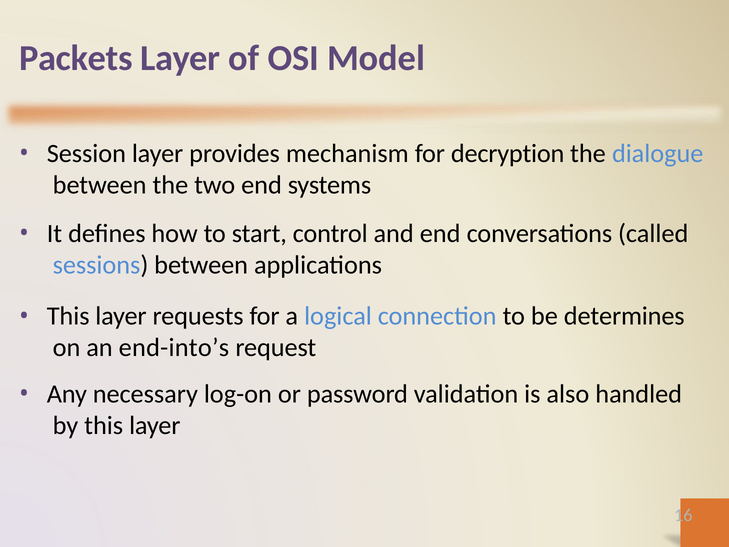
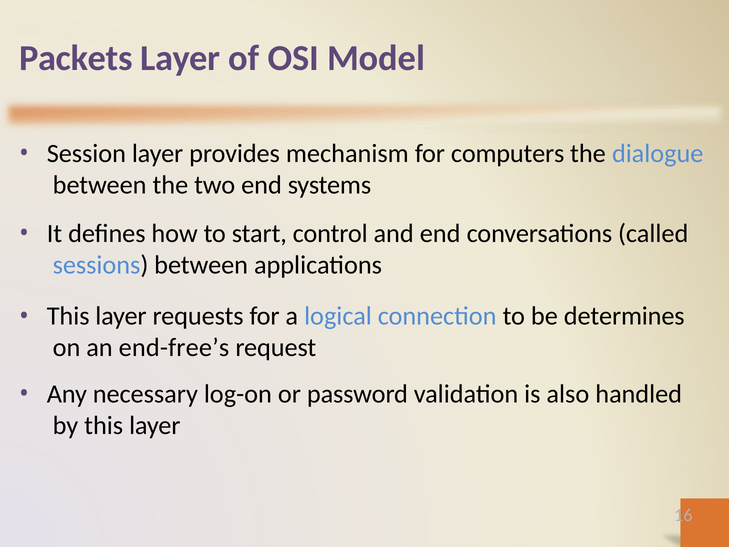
decryption: decryption -> computers (508, 153)
end-into’s: end-into’s -> end-free’s (174, 348)
